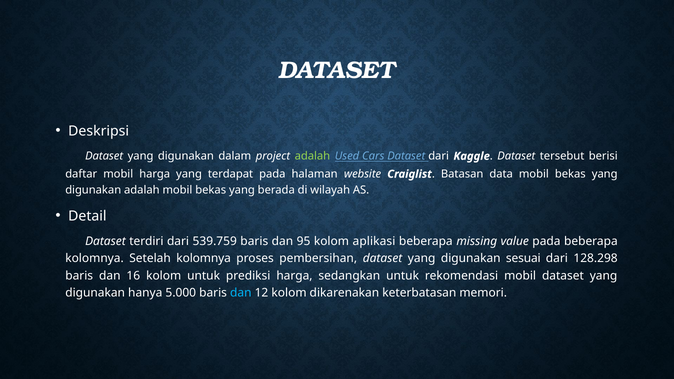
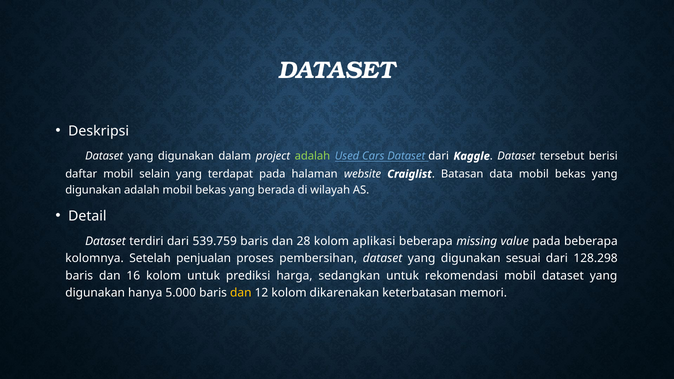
mobil harga: harga -> selain (155, 174)
95: 95 -> 28 (304, 241)
Setelah kolomnya: kolomnya -> penjualan (204, 259)
dan colour: light blue -> yellow (241, 293)
